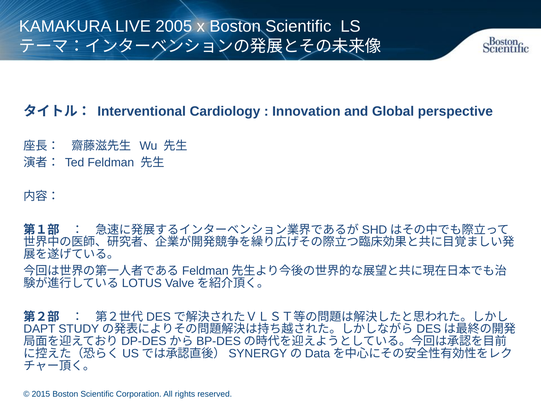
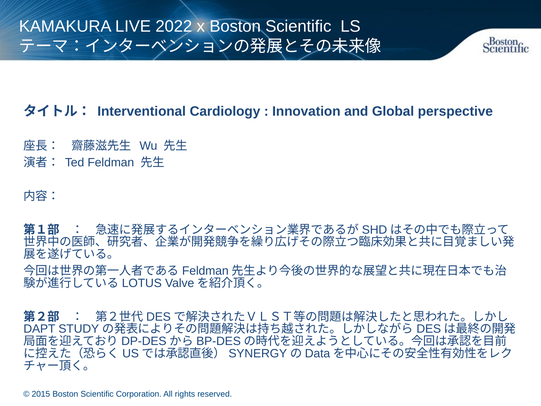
2005: 2005 -> 2022 (174, 27)
